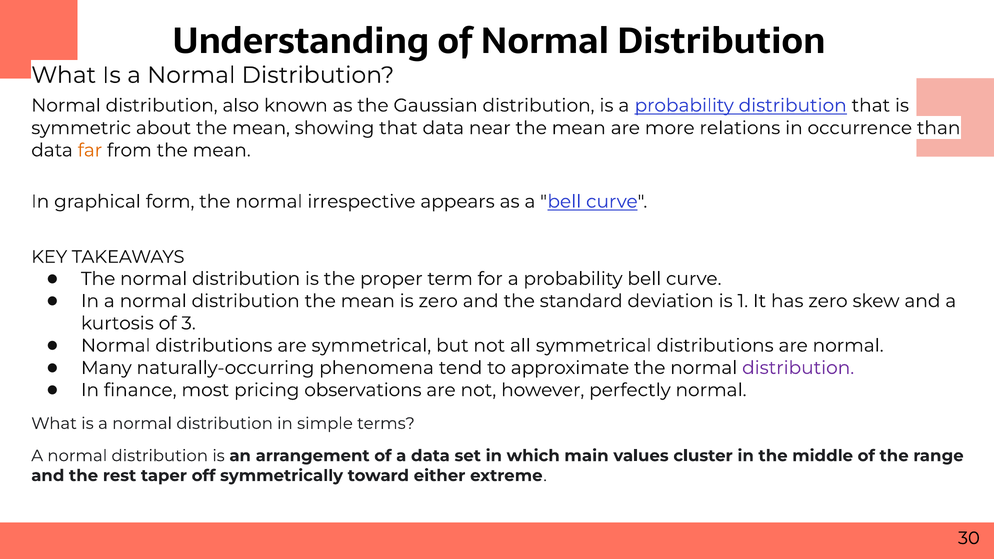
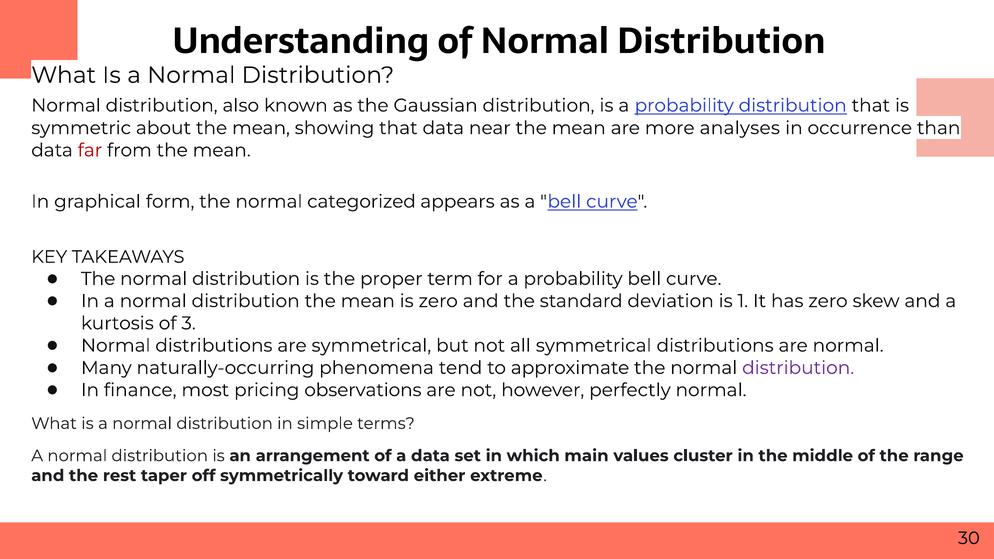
relations: relations -> analyses (740, 128)
far colour: orange -> red (90, 150)
irrespective: irrespective -> categorized (362, 202)
